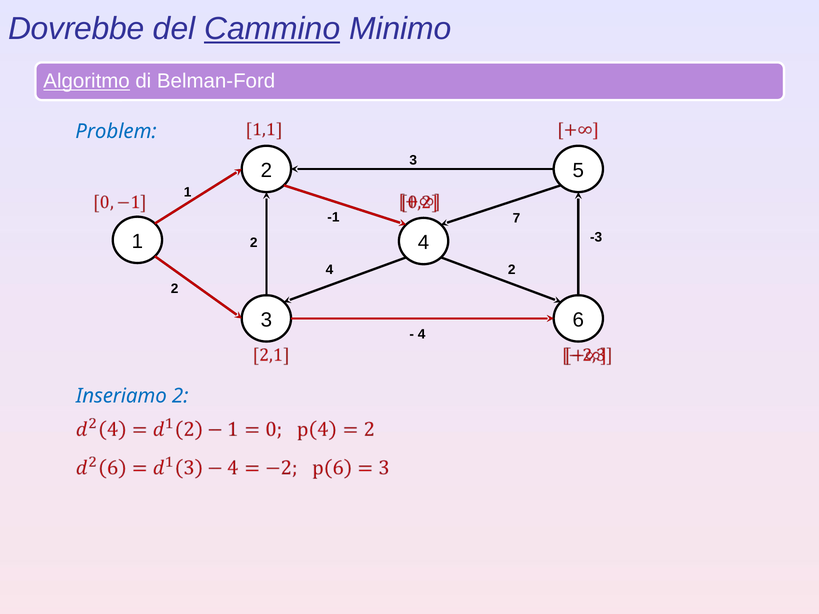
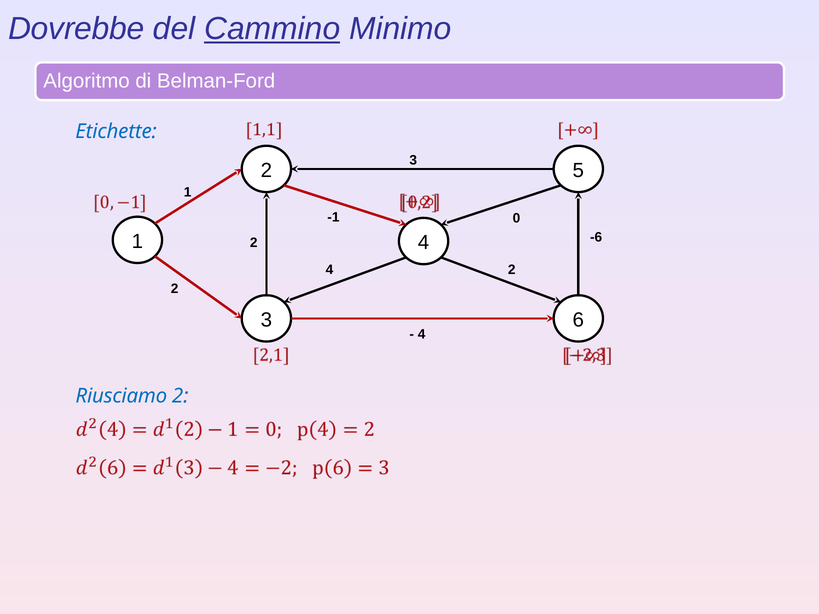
Algoritmo underline: present -> none (87, 81)
Problem: Problem -> Etichette (116, 131)
7: 7 -> 0 (516, 218)
-3: -3 -> -6 (596, 237)
Inseriamo: Inseriamo -> Riusciamo (121, 396)
